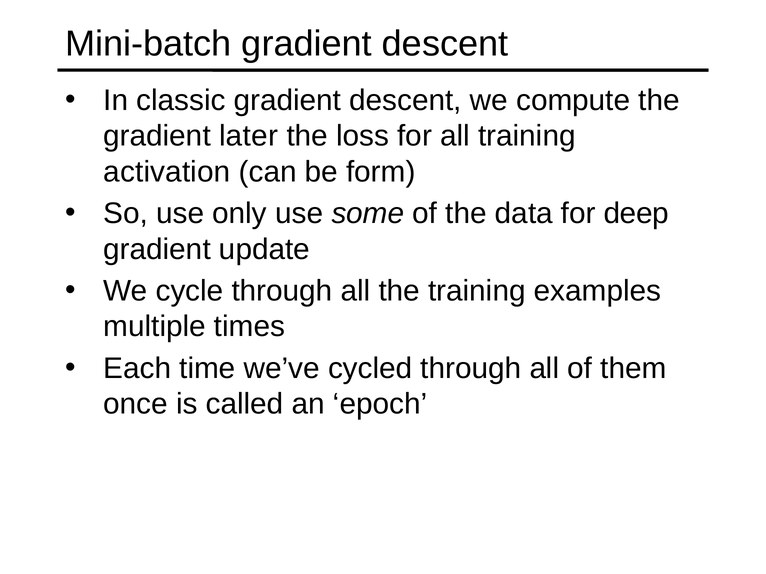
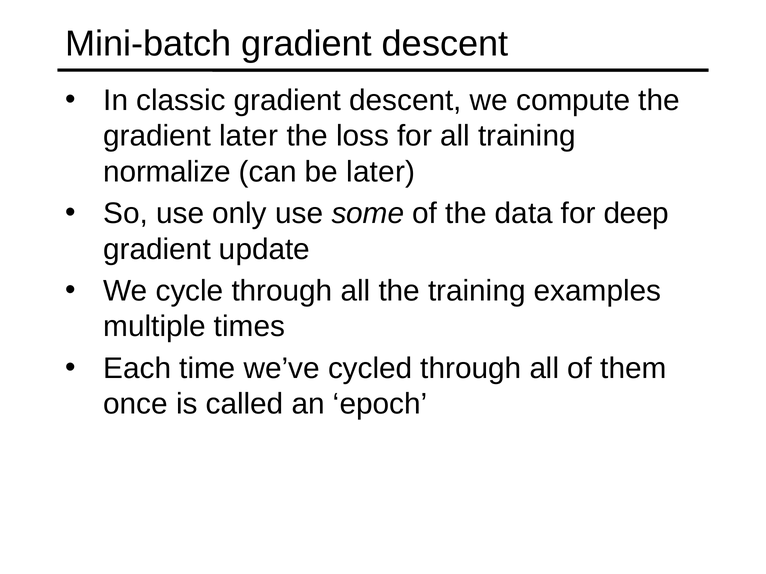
activation: activation -> normalize (167, 172)
be form: form -> later (381, 172)
